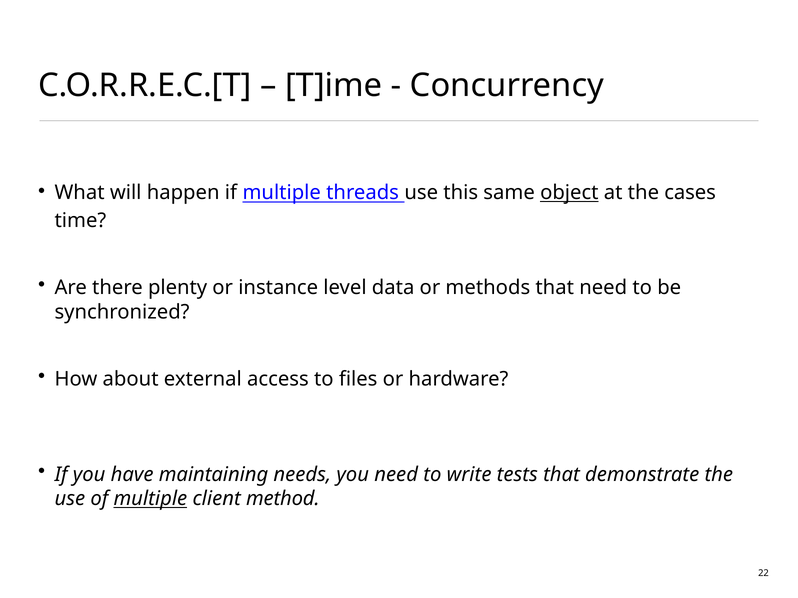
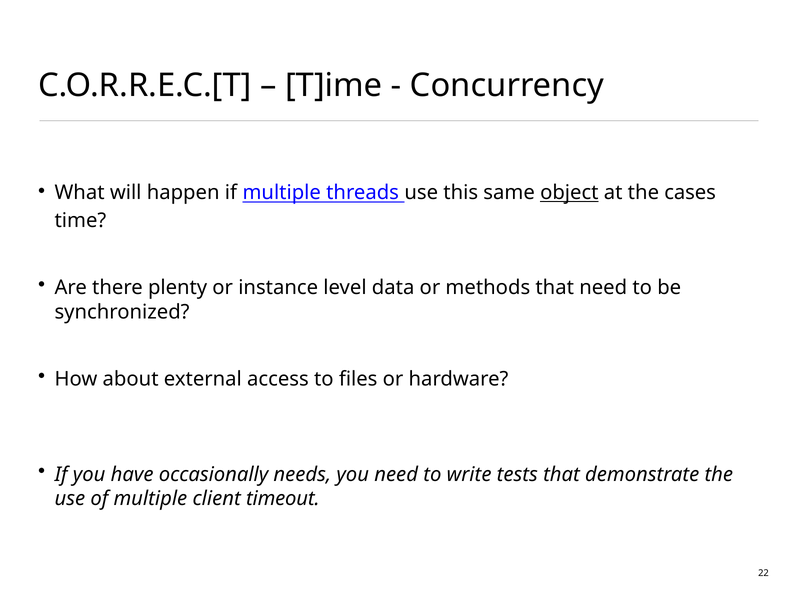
maintaining: maintaining -> occasionally (214, 475)
multiple underline: present -> none (150, 499)
method: method -> timeout (283, 499)
